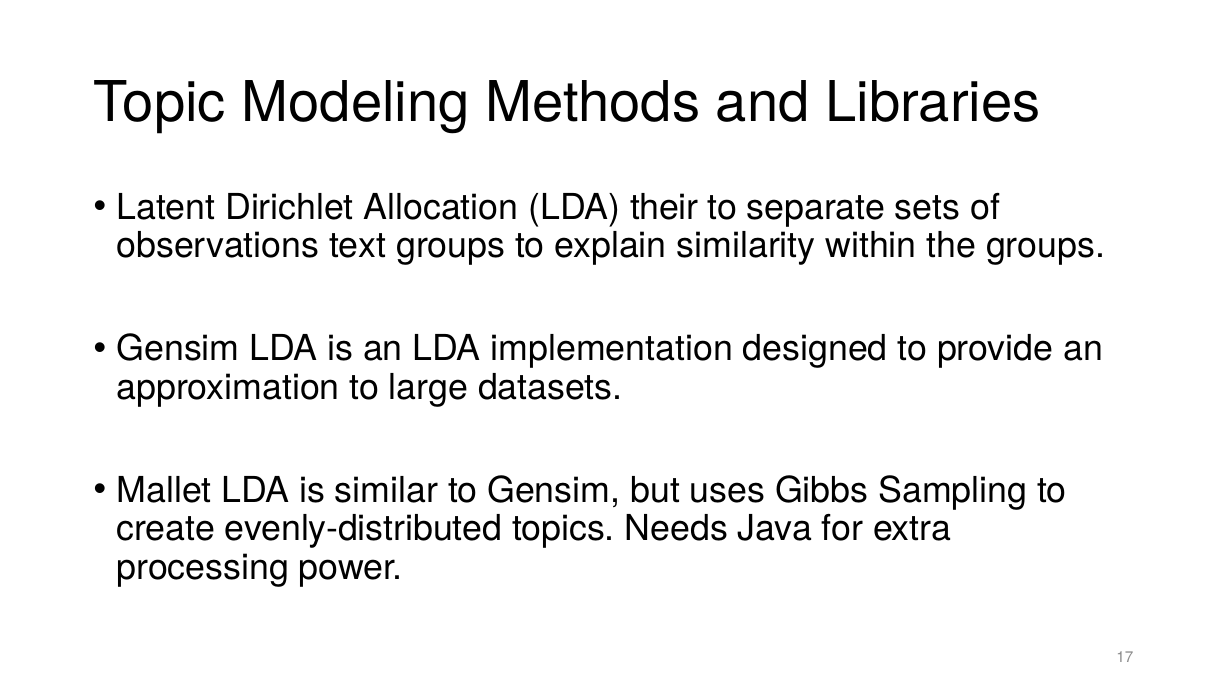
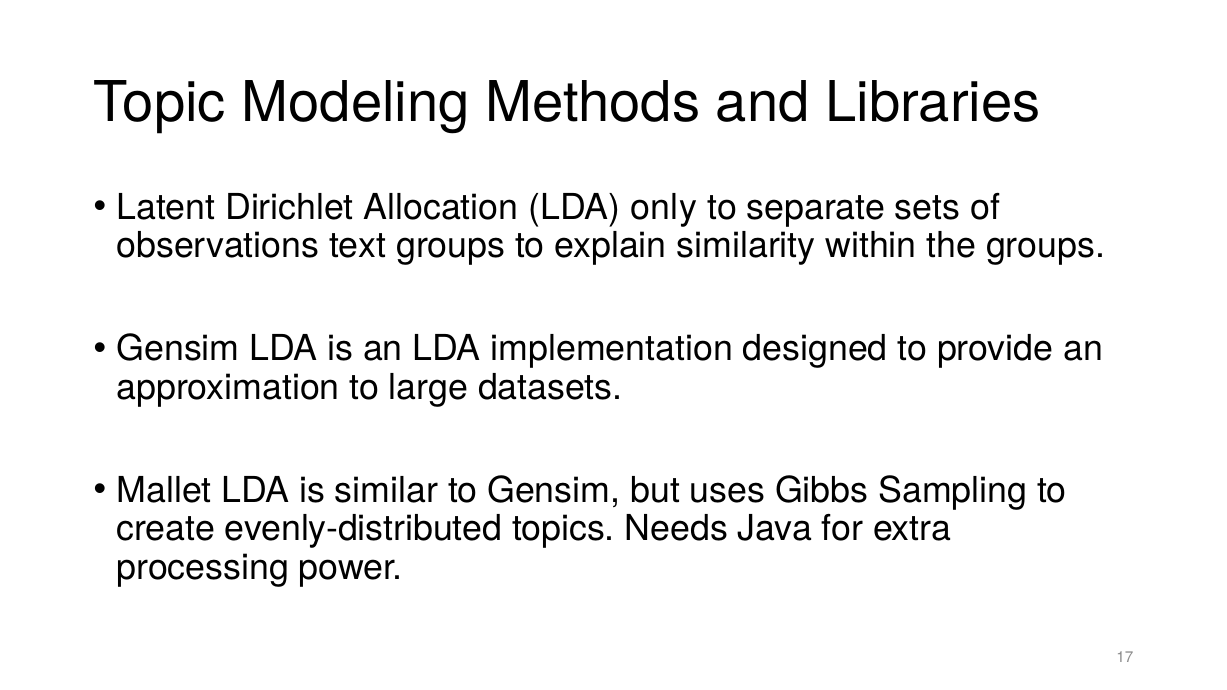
their: their -> only (664, 207)
